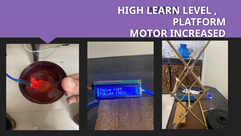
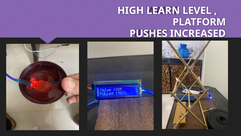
MOTOR: MOTOR -> PUSHES (148, 33)
